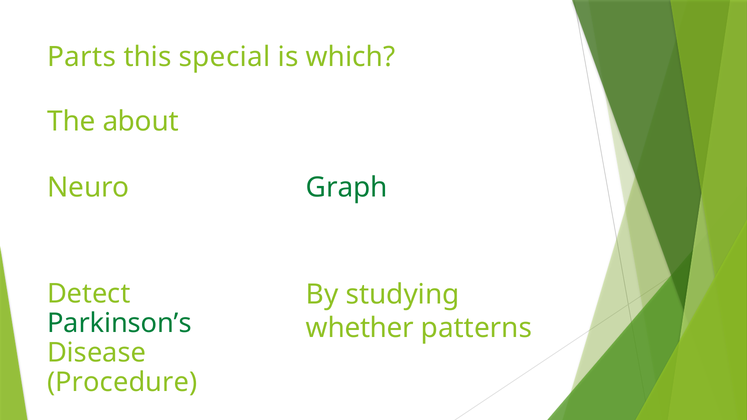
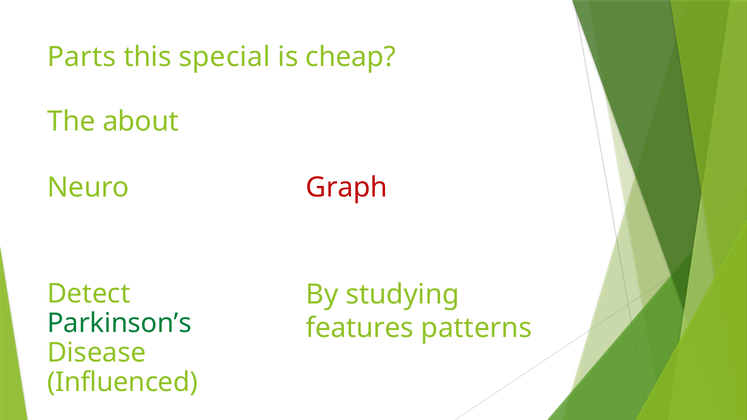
which: which -> cheap (351, 57)
Graph colour: green -> red (347, 188)
whether: whether -> features (360, 328)
Procedure: Procedure -> Influenced (122, 382)
